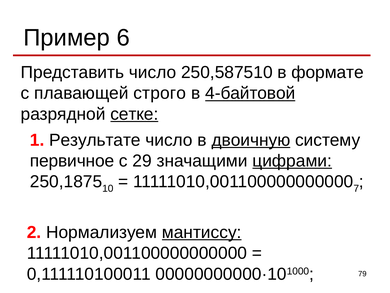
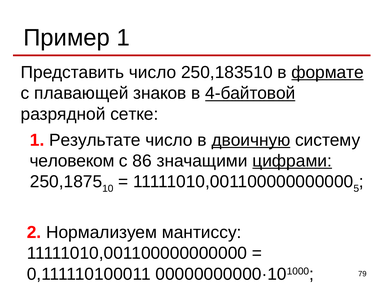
Пример 6: 6 -> 1 (123, 38)
250,587510: 250,587510 -> 250,183510 (227, 72)
формате underline: none -> present (328, 72)
строго: строго -> знаков (160, 93)
сетке underline: present -> none (134, 114)
первичное: первичное -> человеком (72, 161)
29: 29 -> 86 (142, 161)
7: 7 -> 5 (356, 188)
мантиссу underline: present -> none (202, 232)
